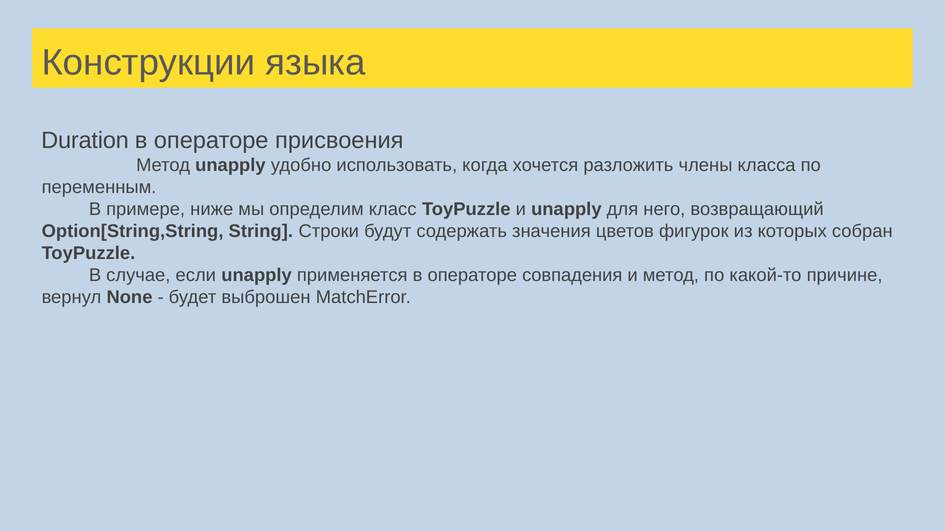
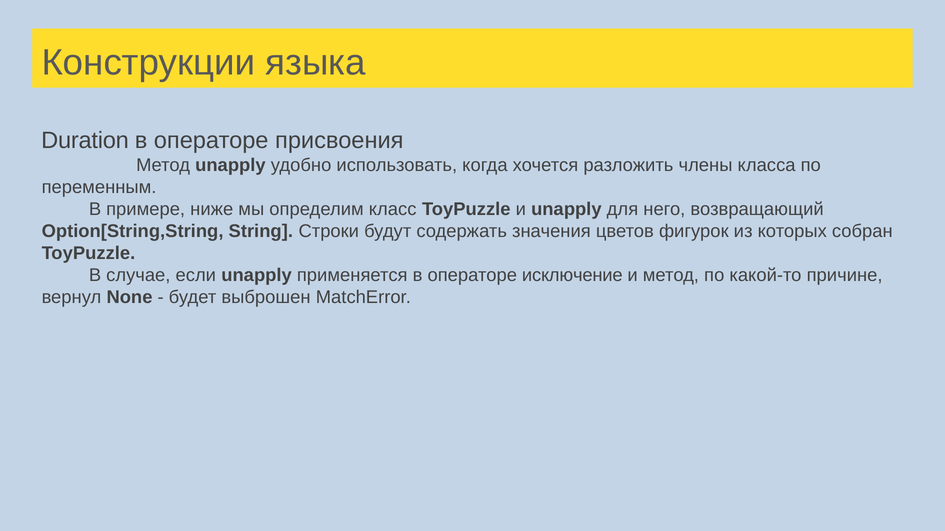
совпадения: совпадения -> исключение (572, 276)
